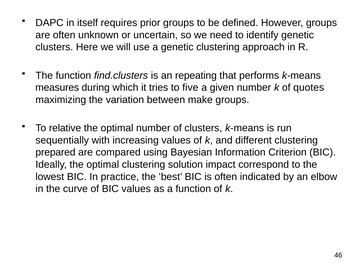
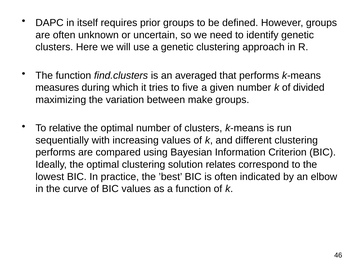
repeating: repeating -> averaged (196, 75)
quotes: quotes -> divided (309, 88)
prepared: prepared -> performs (55, 152)
impact: impact -> relates (221, 165)
